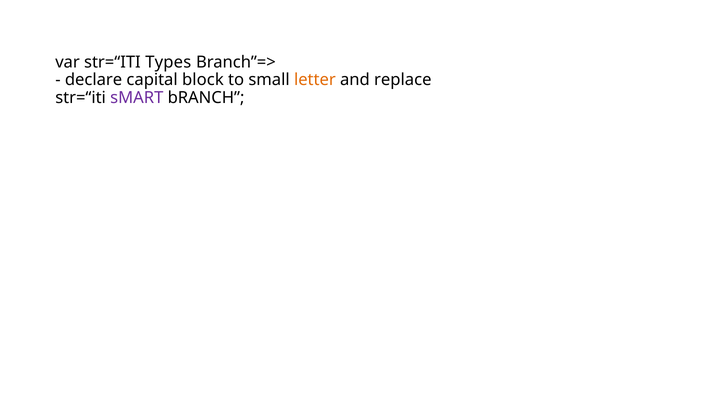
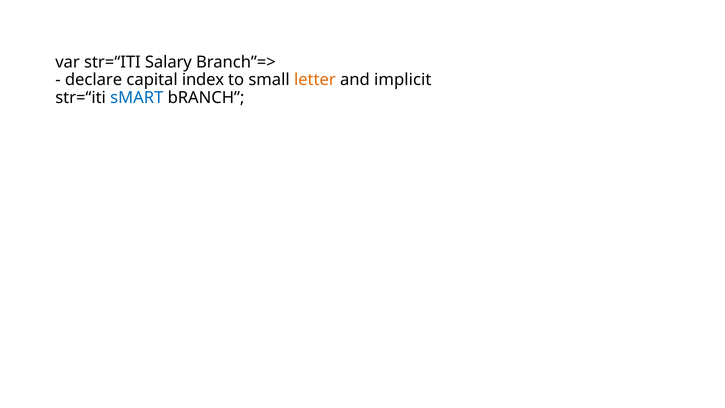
Types: Types -> Salary (168, 62)
block: block -> index (203, 80)
replace: replace -> implicit (403, 80)
sMART colour: purple -> blue (137, 98)
